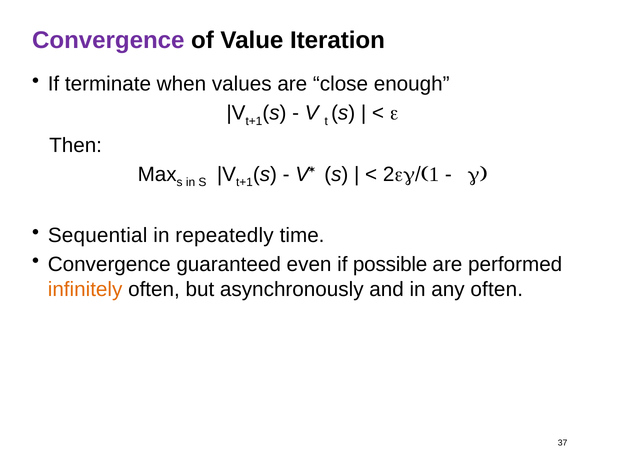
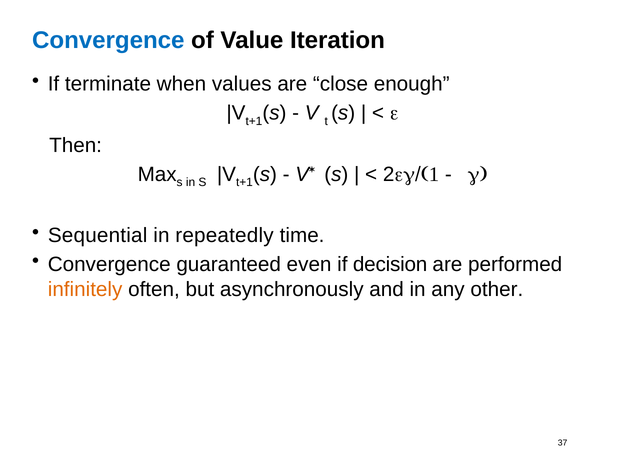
Convergence colour: purple -> blue (108, 40)
possible: possible -> decision (390, 265)
any often: often -> other (497, 289)
